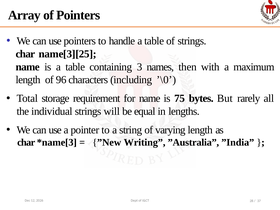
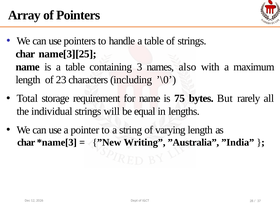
then: then -> also (187, 67)
96: 96 -> 23 (61, 80)
